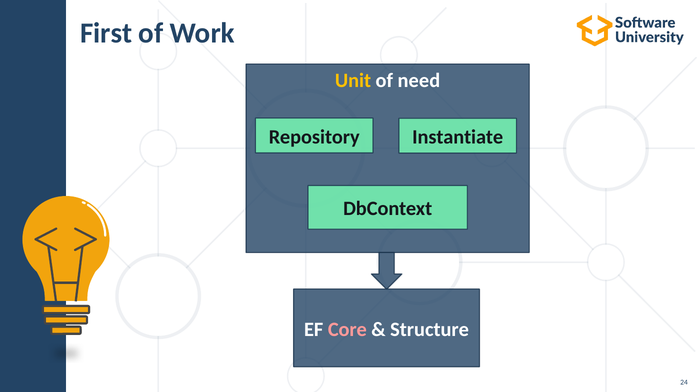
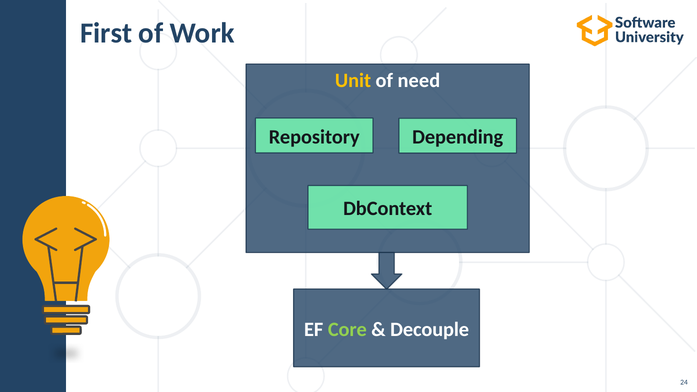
Instantiate: Instantiate -> Depending (458, 137)
Core colour: pink -> light green (347, 329)
Structure: Structure -> Decouple (430, 329)
